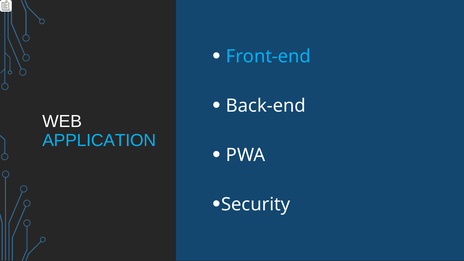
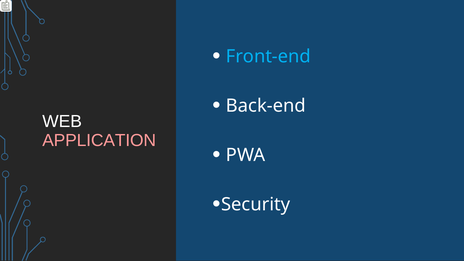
APPLICATION colour: light blue -> pink (99, 140)
